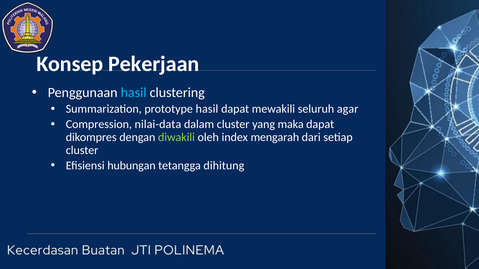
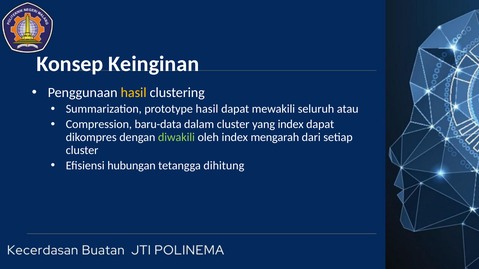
Pekerjaan: Pekerjaan -> Keinginan (154, 64)
hasil colour: light blue -> yellow (134, 93)
agar: agar -> atau (348, 109)
nilai-data: nilai-data -> baru-data (158, 125)
yang maka: maka -> index (291, 125)
